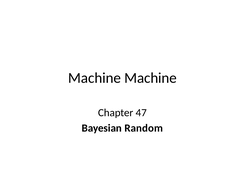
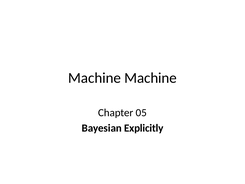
47: 47 -> 05 (141, 113)
Random: Random -> Explicitly (144, 128)
